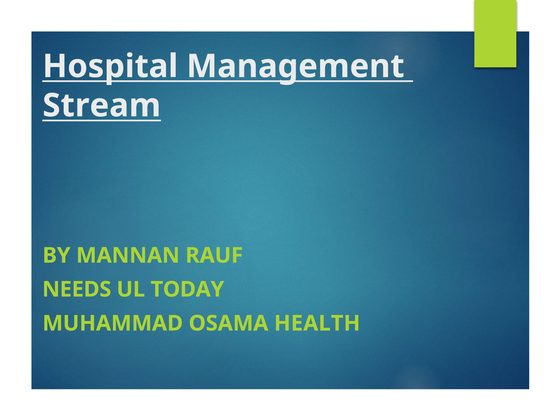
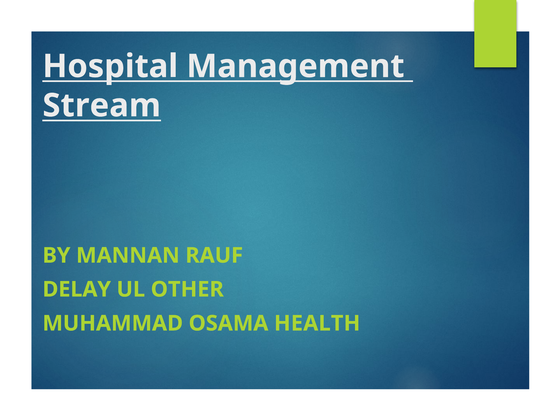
NEEDS: NEEDS -> DELAY (77, 289)
TODAY: TODAY -> OTHER (187, 289)
